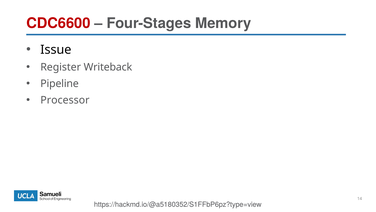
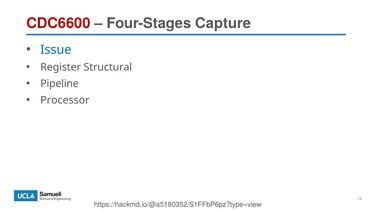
Memory: Memory -> Capture (223, 23)
Issue colour: black -> blue (56, 50)
Writeback: Writeback -> Structural (108, 67)
